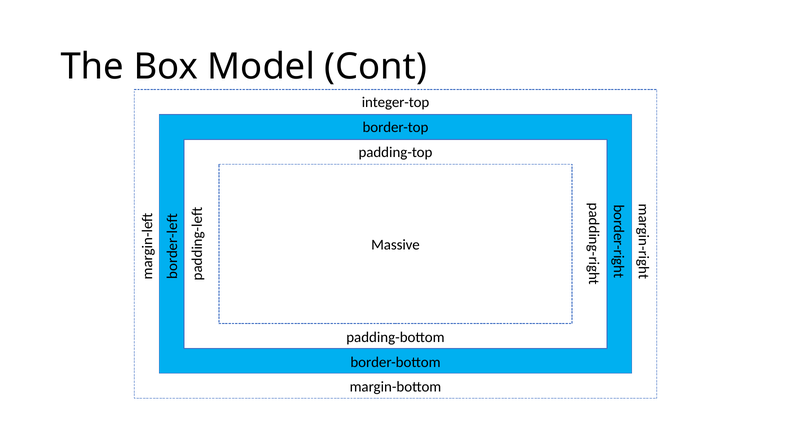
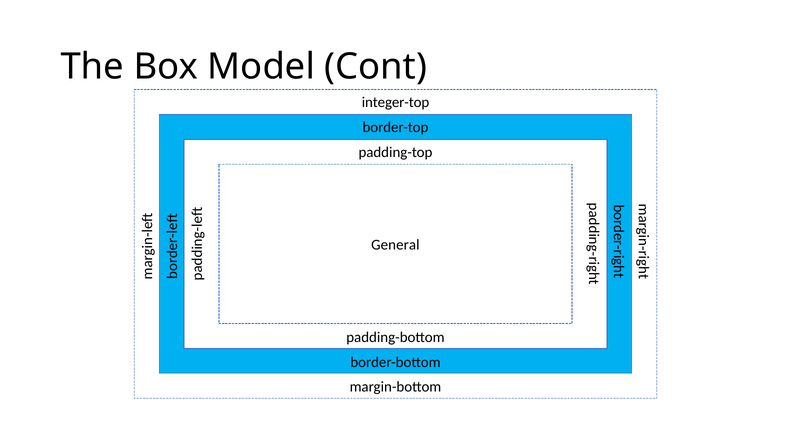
Massive: Massive -> General (395, 245)
